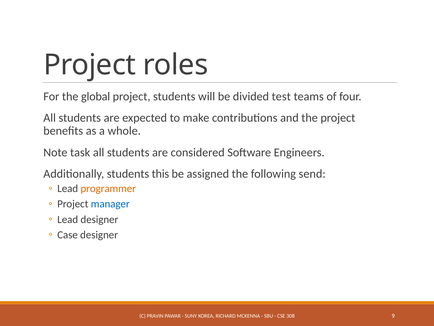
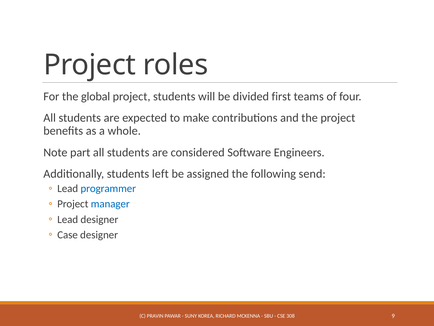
test: test -> first (281, 96)
task: task -> part (80, 152)
this: this -> left (160, 174)
programmer colour: orange -> blue (108, 188)
